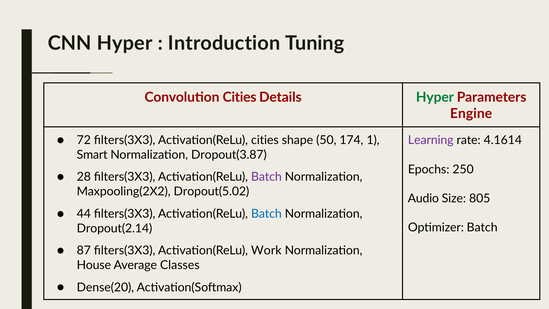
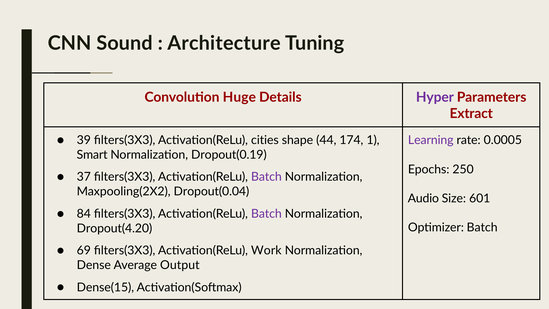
CNN Hyper: Hyper -> Sound (125, 43)
Introduction: Introduction -> Architecture (224, 43)
Convolution Cities: Cities -> Huge (239, 97)
Hyper colour: green -> purple (435, 97)
Engine: Engine -> Extract (471, 114)
72: 72 -> 39 (84, 140)
50: 50 -> 44 (326, 140)
4.1614: 4.1614 -> 0.0005 (503, 140)
Dropout(3.87: Dropout(3.87 -> Dropout(0.19 (229, 155)
28: 28 -> 37 (84, 177)
Dropout(5.02: Dropout(5.02 -> Dropout(0.04 (211, 191)
805: 805 -> 601 (480, 198)
44: 44 -> 84 (84, 214)
Batch colour: blue -> purple (266, 214)
Dropout(2.14: Dropout(2.14 -> Dropout(4.20 (114, 228)
87: 87 -> 69 (84, 250)
House: House -> Dense (94, 265)
Classes: Classes -> Output (180, 265)
Dense(20: Dense(20 -> Dense(15 (105, 287)
